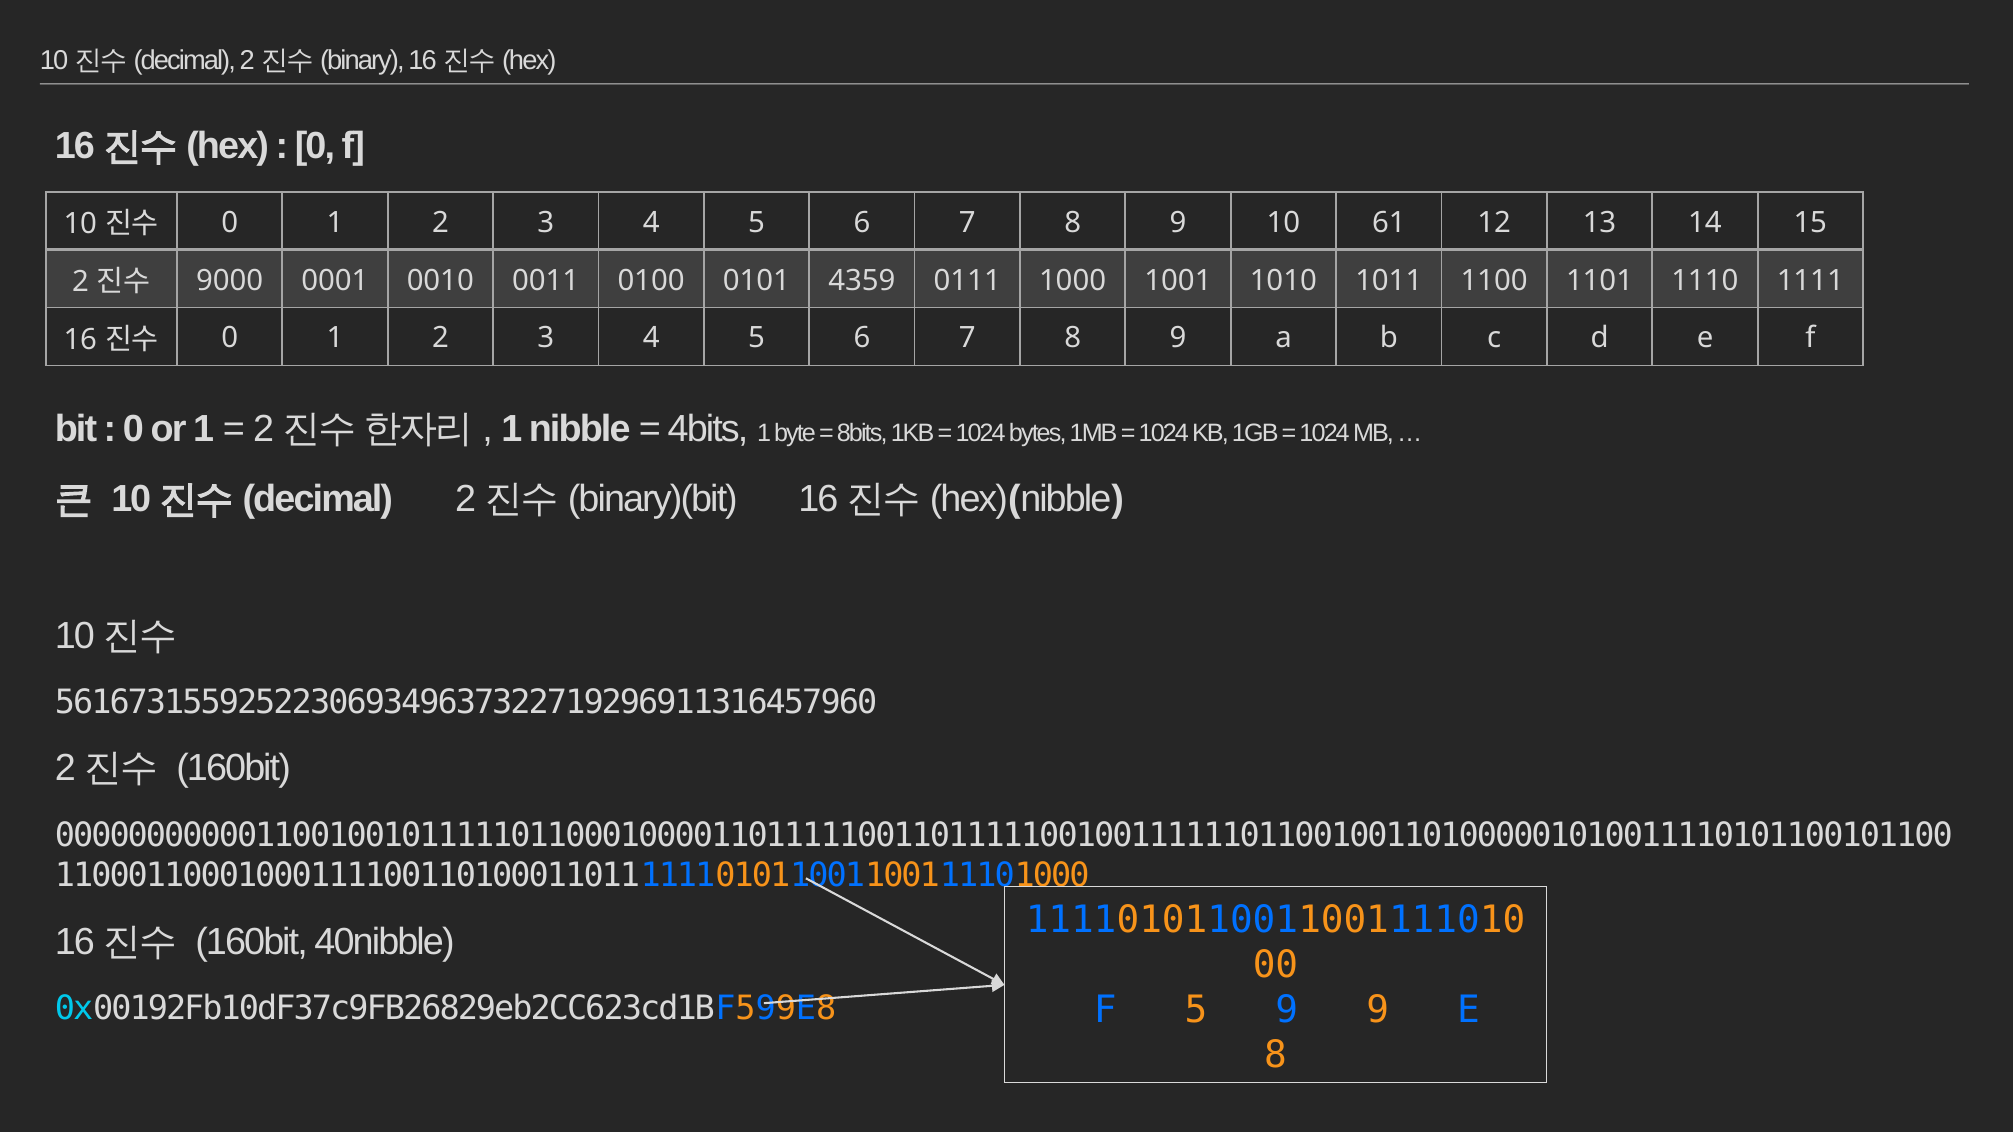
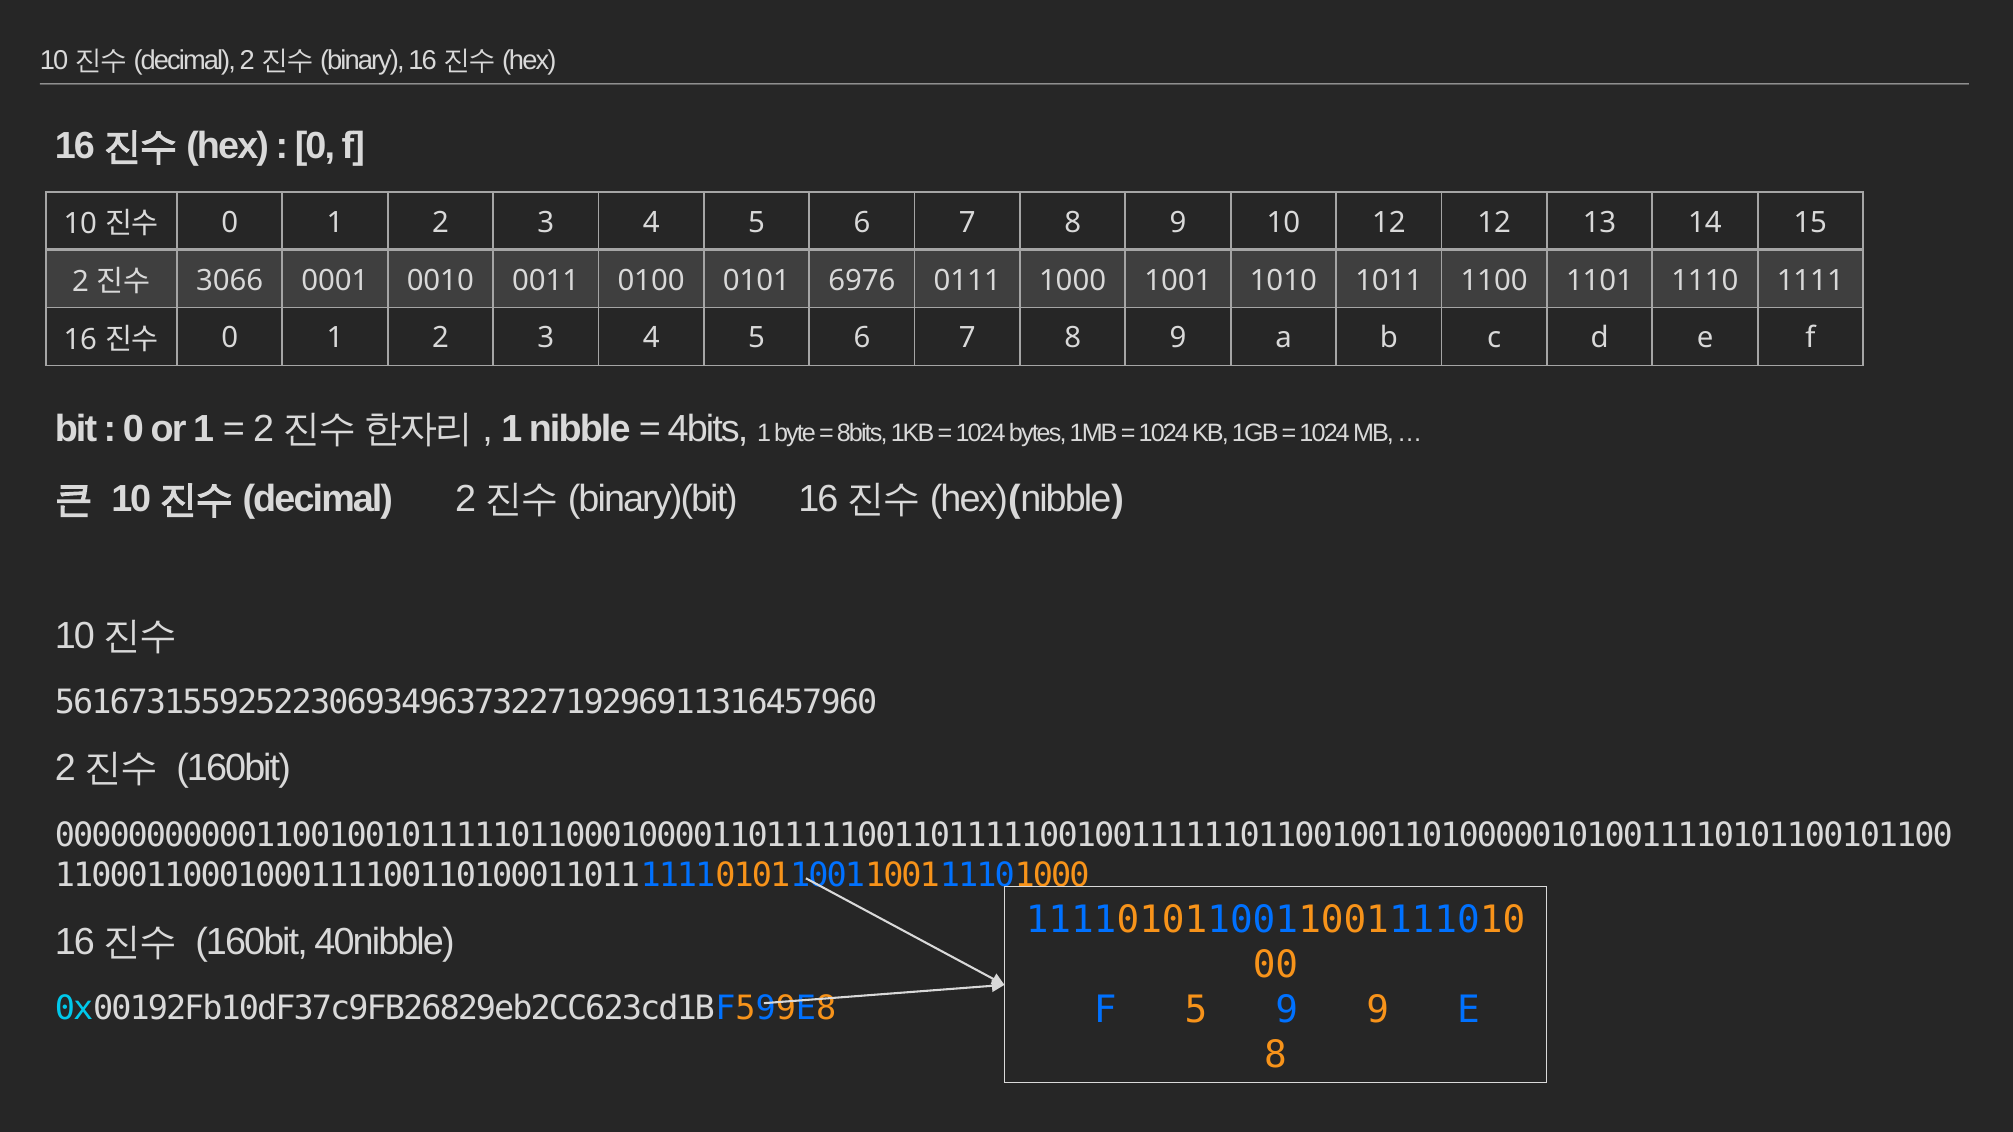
10 61: 61 -> 12 (1389, 222)
9000: 9000 -> 3066 (230, 280)
4359: 4359 -> 6976 (862, 280)
